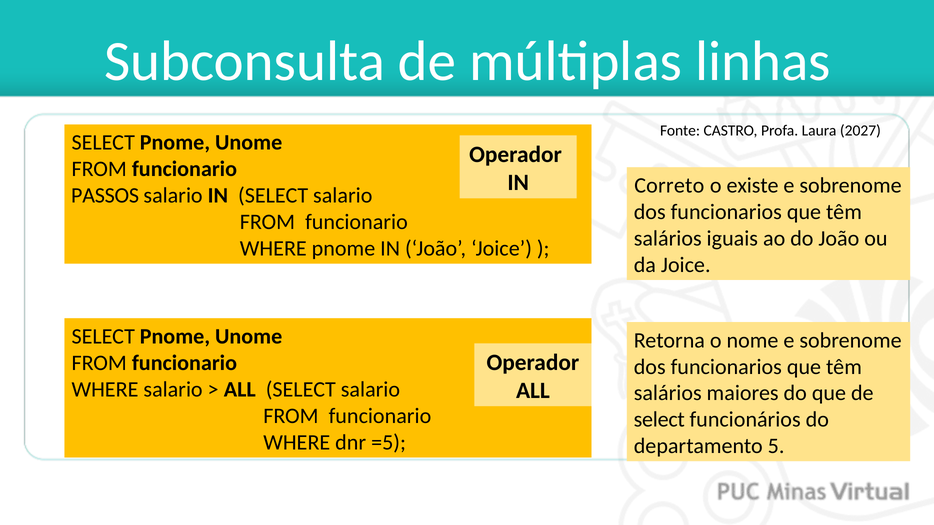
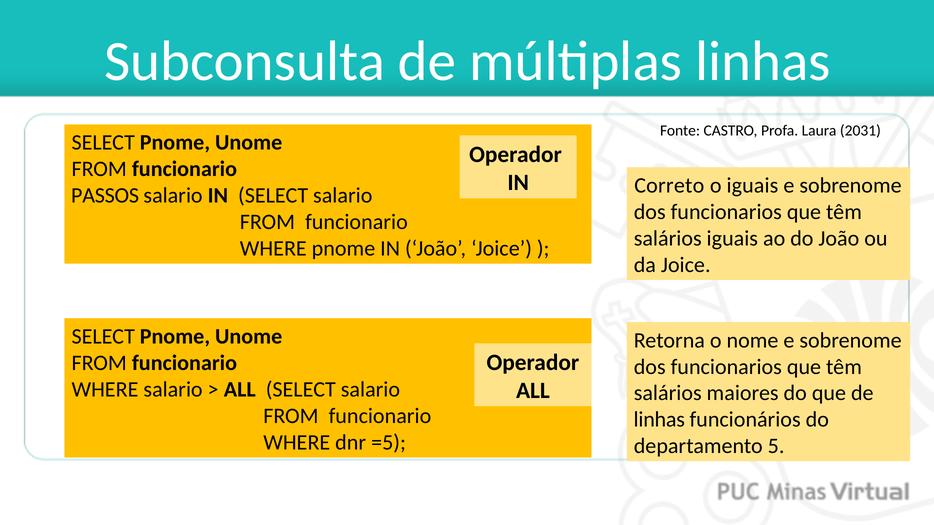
2027: 2027 -> 2031 (860, 131)
o existe: existe -> iguais (752, 186)
select: select -> linhas (659, 420)
